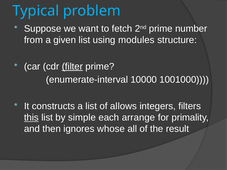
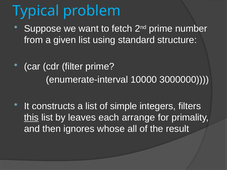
modules: modules -> standard (136, 40)
filter underline: present -> none (72, 67)
1001000: 1001000 -> 3000000 (184, 80)
allows: allows -> simple (124, 106)
simple: simple -> leaves (82, 118)
